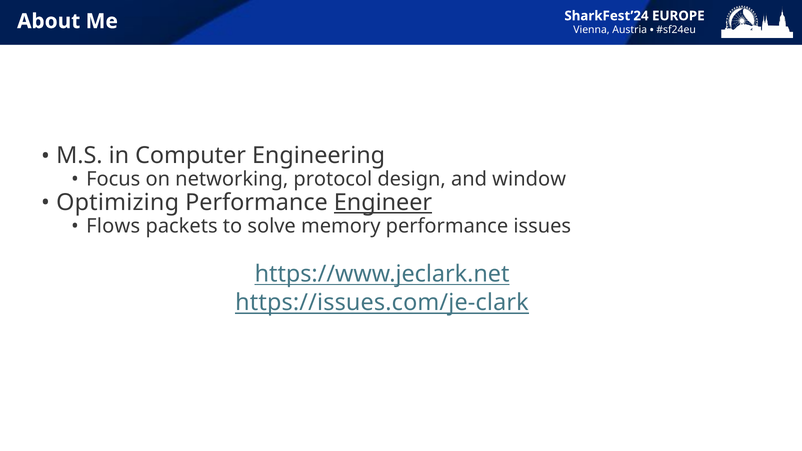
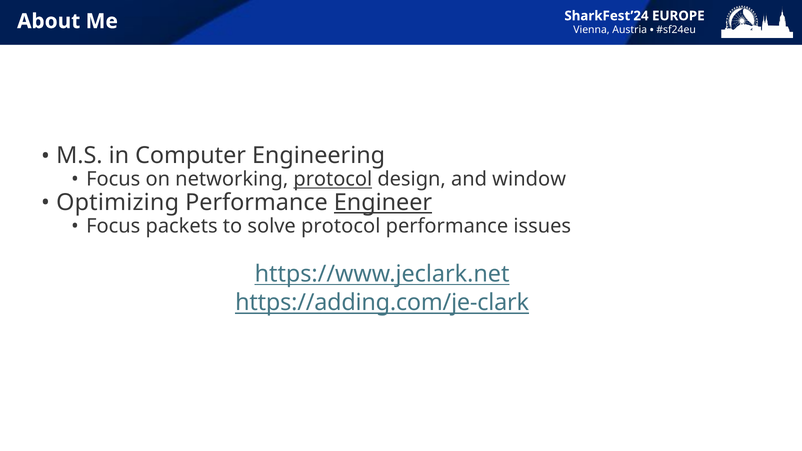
protocol underline: none -> present (333, 179)
Flows: Flows -> Focus (113, 226)
solve memory: memory -> protocol (341, 226)
https://issues.com/je-clark: https://issues.com/je-clark -> https://adding.com/je-clark (382, 302)
